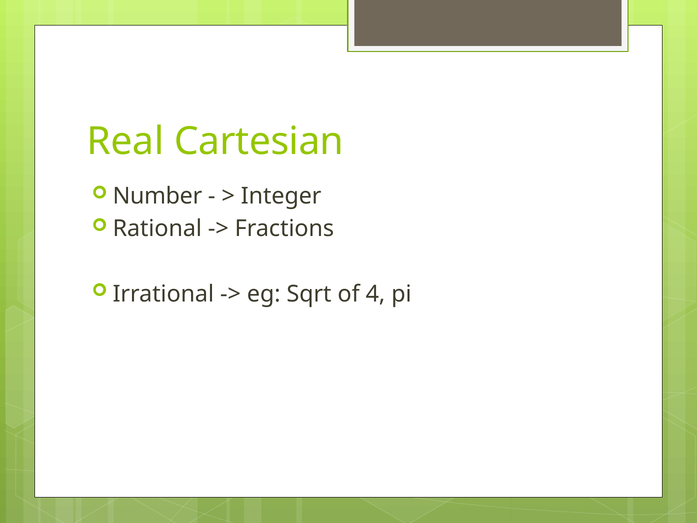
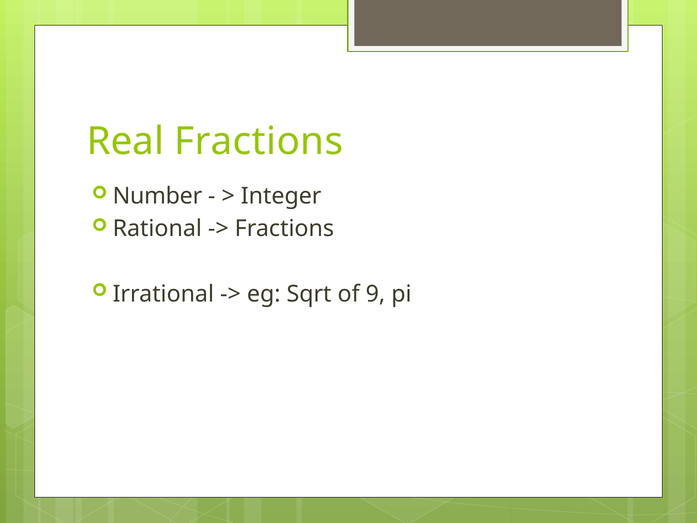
Real Cartesian: Cartesian -> Fractions (259, 141)
4: 4 -> 9 (375, 294)
